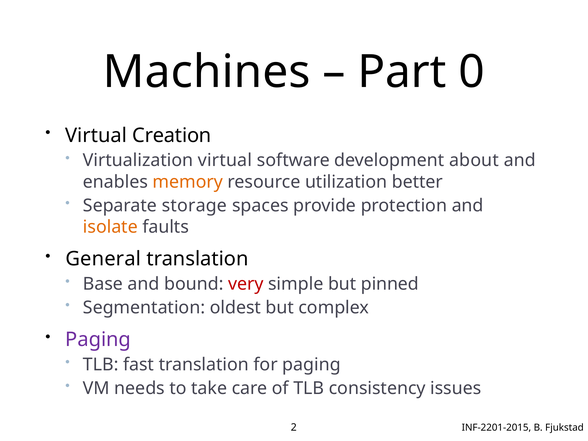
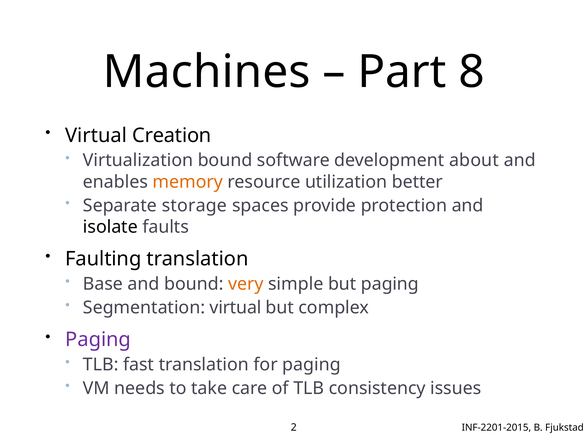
0: 0 -> 8 (472, 72)
Virtualization virtual: virtual -> bound (225, 160)
isolate colour: orange -> black (110, 227)
General: General -> Faulting (103, 259)
very colour: red -> orange (246, 284)
but pinned: pinned -> paging (390, 284)
Segmentation oldest: oldest -> virtual (235, 307)
